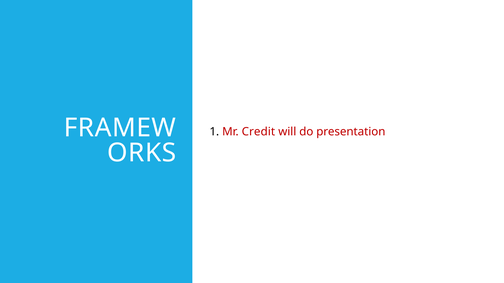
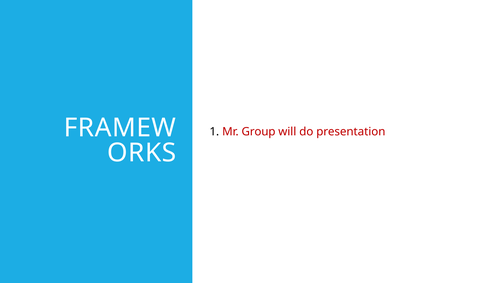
Credit: Credit -> Group (259, 132)
